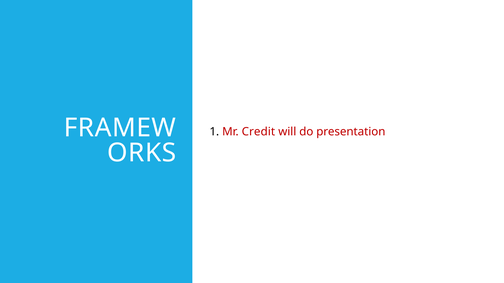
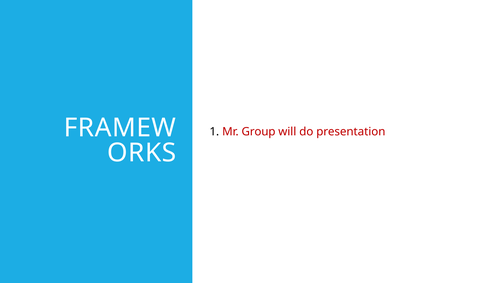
Credit: Credit -> Group (259, 132)
